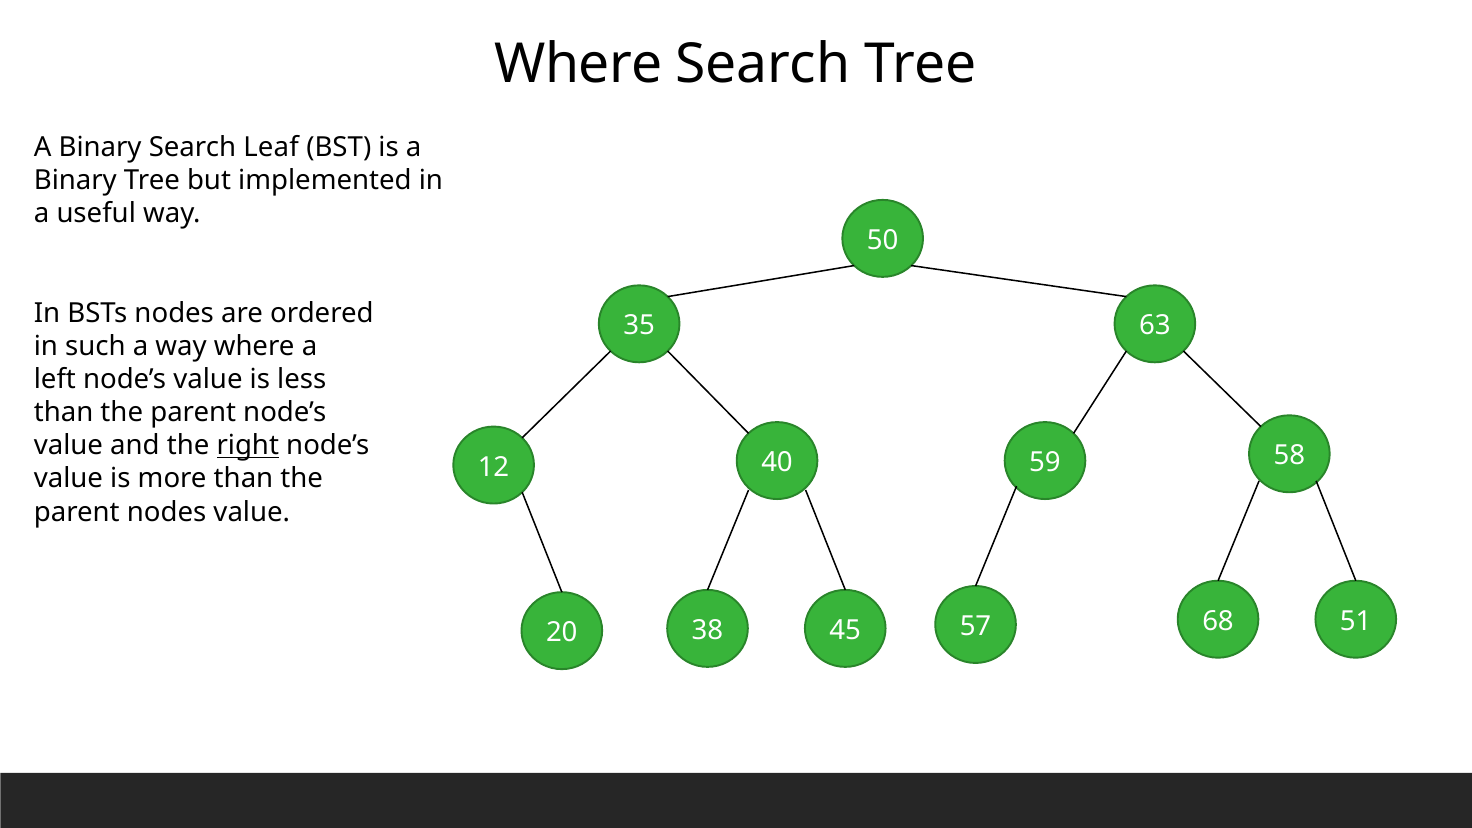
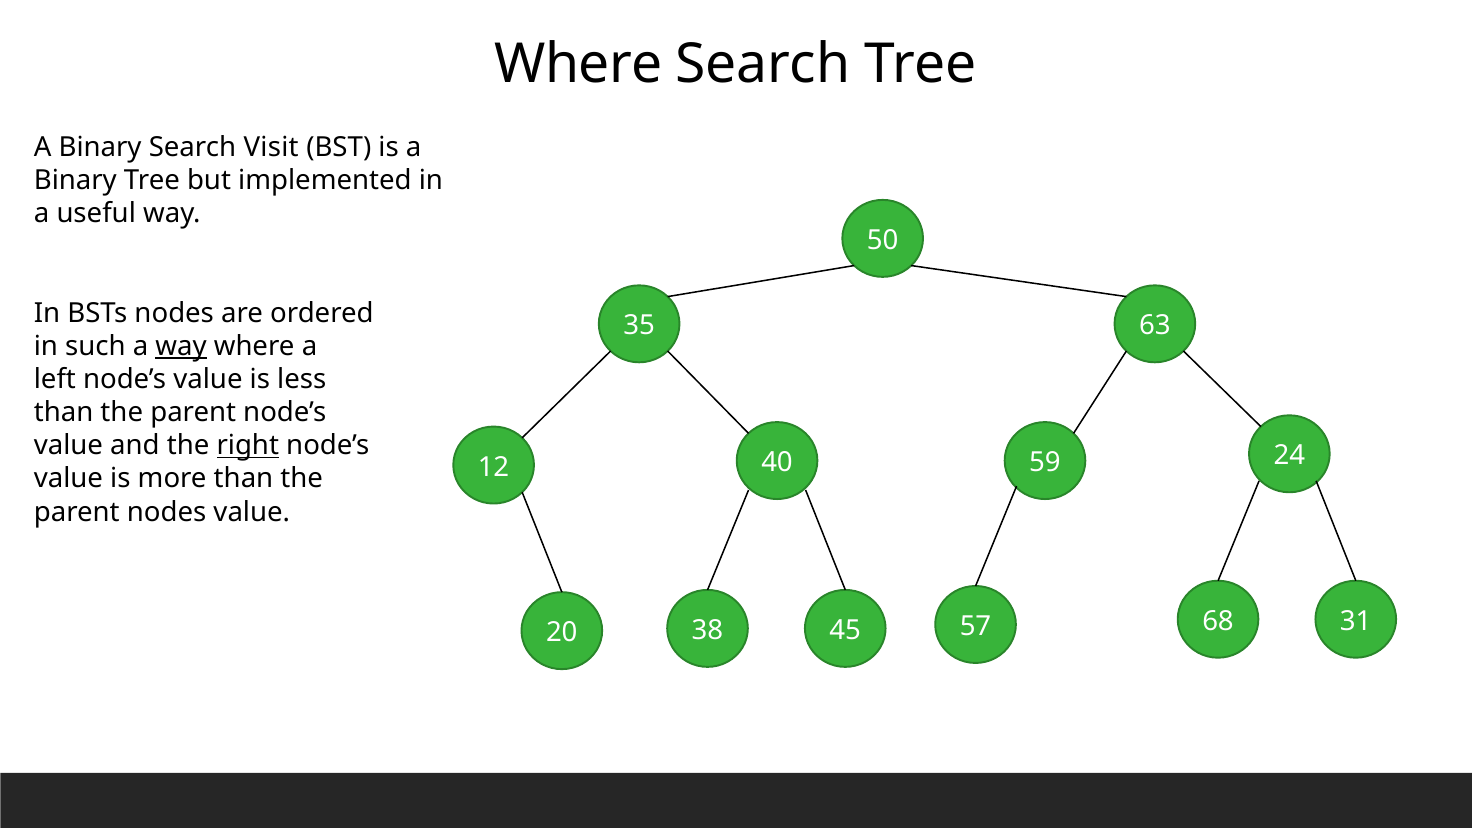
Leaf: Leaf -> Visit (271, 148)
way underline: none -> present (181, 346)
58: 58 -> 24 (1289, 456)
51: 51 -> 31 (1356, 621)
